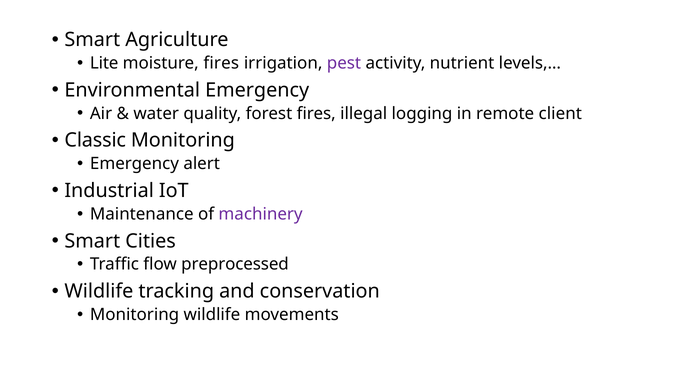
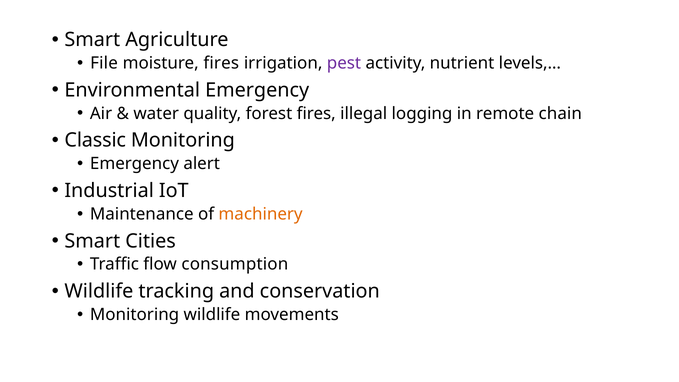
Lite: Lite -> File (104, 63)
client: client -> chain (560, 113)
machinery colour: purple -> orange (261, 214)
preprocessed: preprocessed -> consumption (235, 264)
